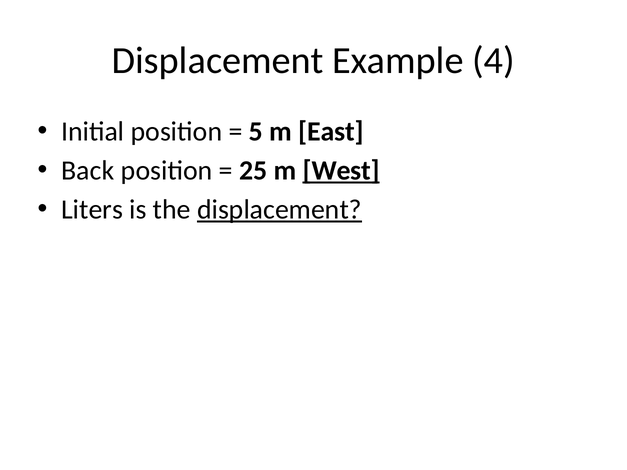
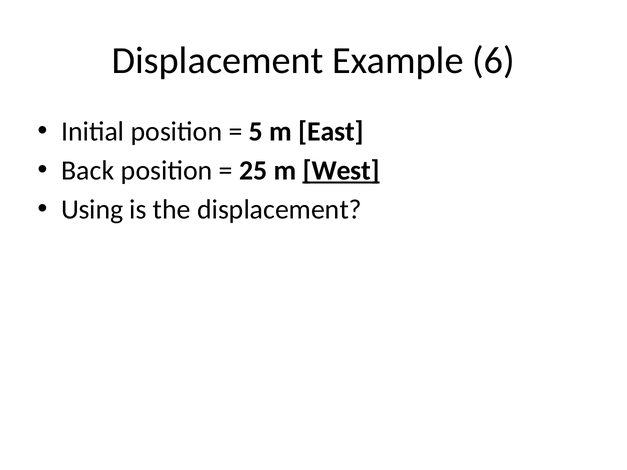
4: 4 -> 6 (494, 61)
Liters: Liters -> Using (92, 210)
displacement underline: present -> none (279, 210)
